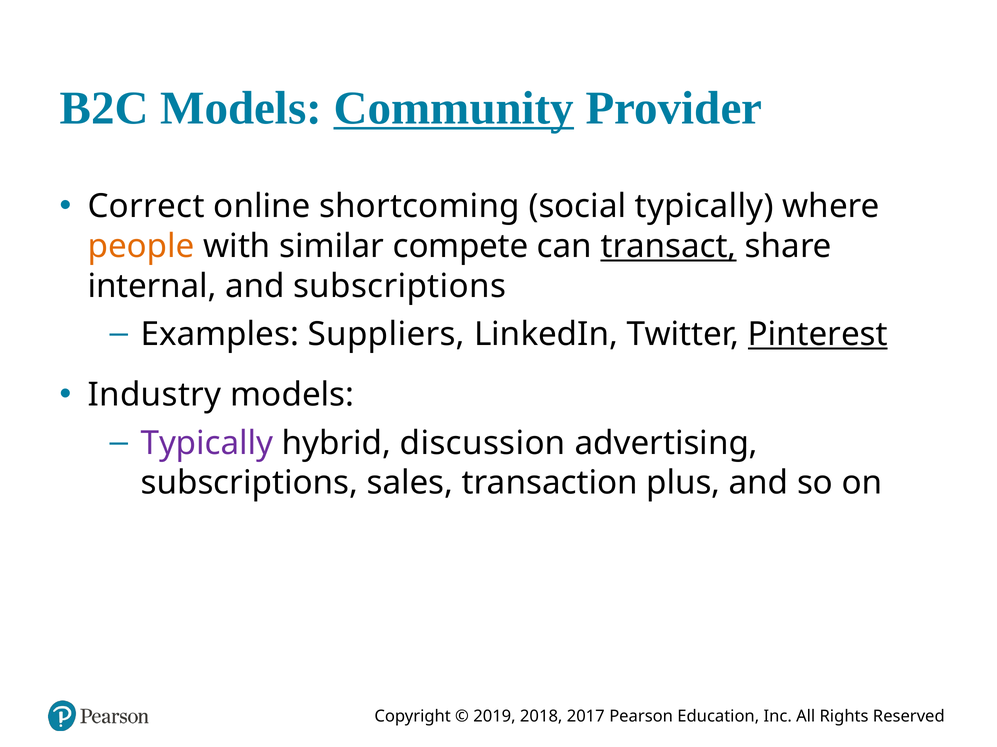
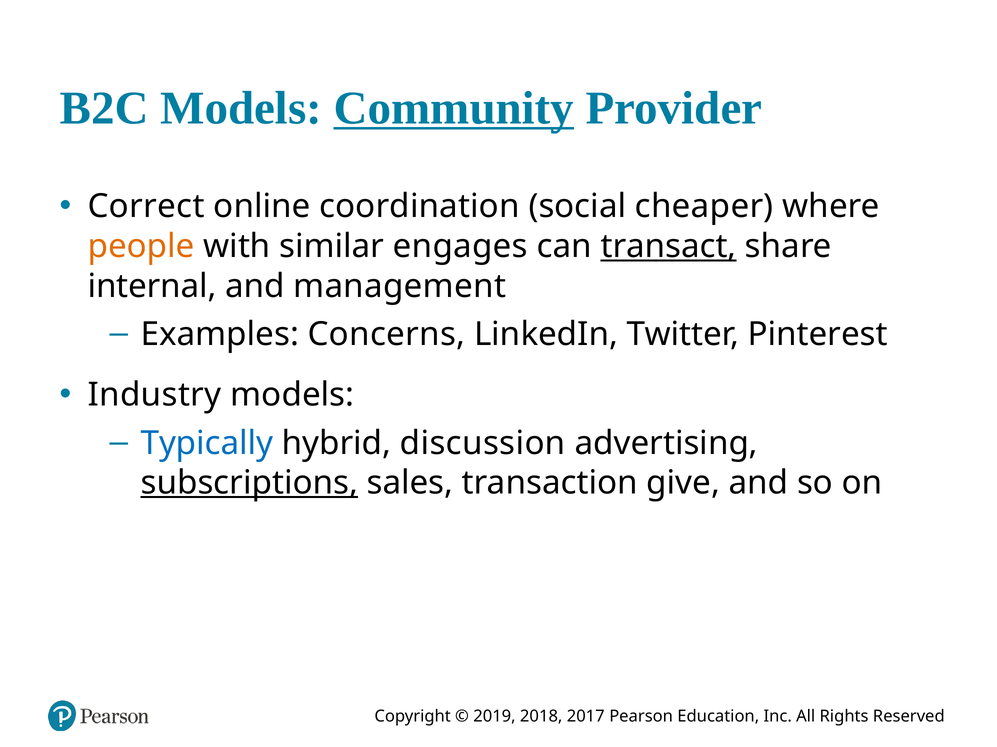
shortcoming: shortcoming -> coordination (419, 207)
social typically: typically -> cheaper (704, 207)
compete: compete -> engages (460, 247)
and subscriptions: subscriptions -> management (400, 286)
Suppliers: Suppliers -> Concerns (386, 335)
Pinterest underline: present -> none (818, 335)
Typically colour: purple -> blue (207, 444)
subscriptions underline: none -> present (249, 483)
plus: plus -> give (683, 483)
